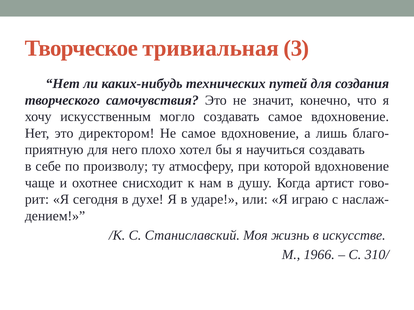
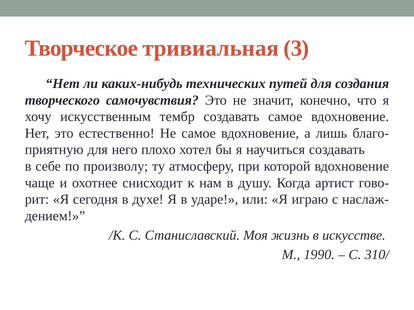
могло: могло -> тембр (177, 117)
директором: директором -> естественно (117, 133)
1966: 1966 -> 1990 (319, 255)
